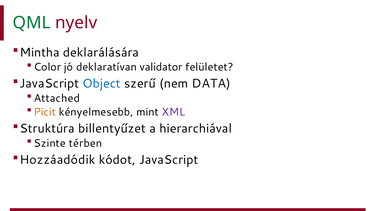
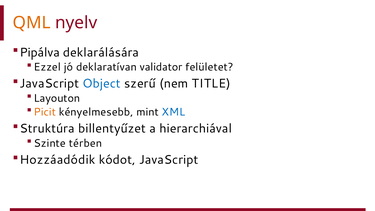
QML colour: green -> orange (32, 23)
Mintha: Mintha -> Pipálva (40, 52)
Color: Color -> Ezzel (47, 67)
DATA: DATA -> TITLE (211, 84)
Attached: Attached -> Layouton (57, 98)
XML colour: purple -> blue (173, 112)
